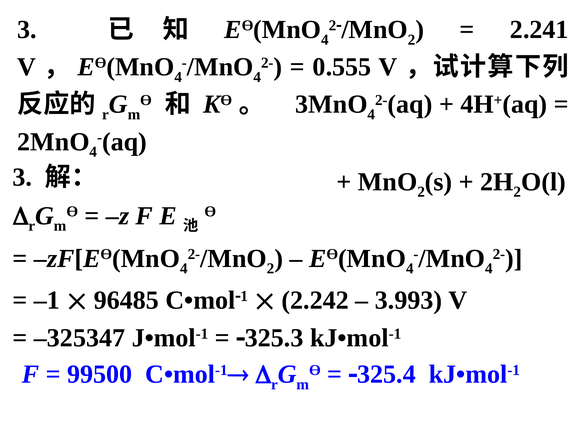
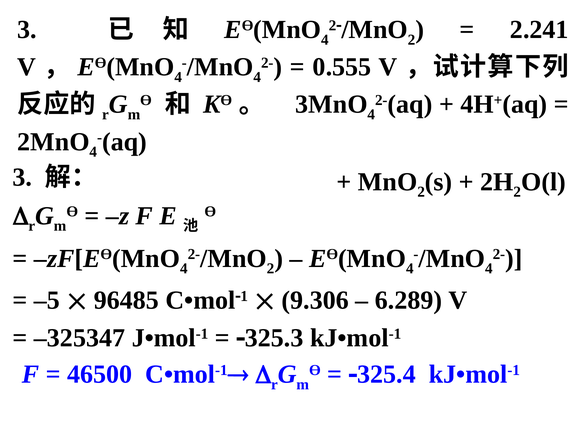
–1: –1 -> –5 (47, 300)
2.242: 2.242 -> 9.306 (315, 300)
3.993: 3.993 -> 6.289 (409, 300)
99500: 99500 -> 46500 (100, 374)
